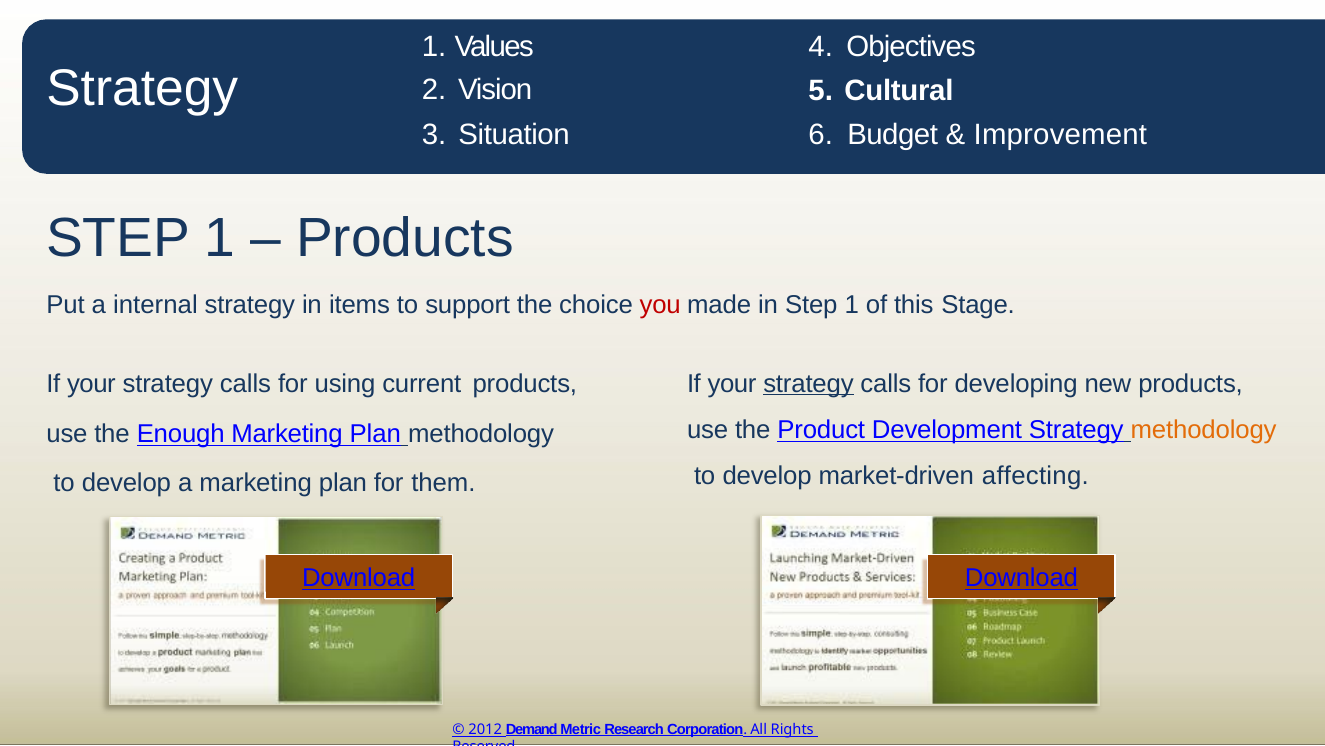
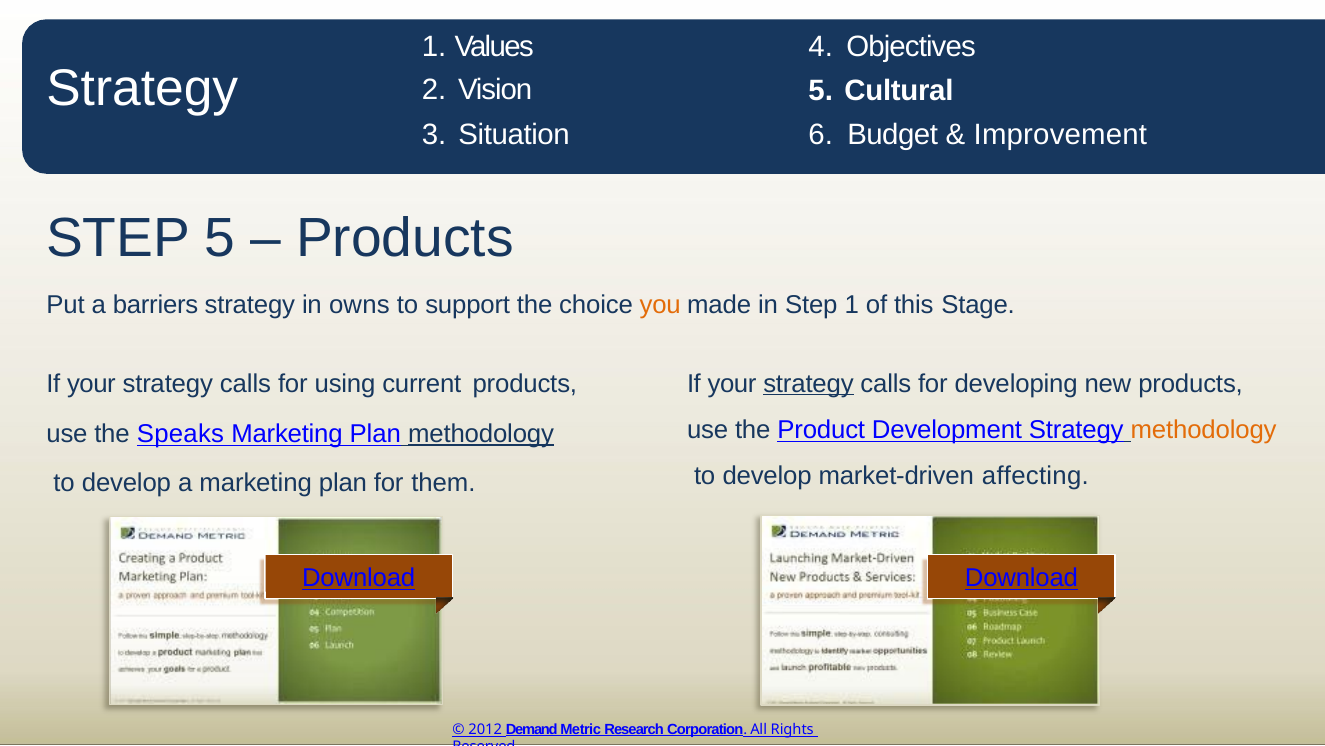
1: 1 -> 5 (220, 238)
internal: internal -> barriers (156, 305)
items: items -> owns (359, 305)
you colour: red -> orange (660, 305)
Enough: Enough -> Speaks (180, 434)
methodology underline: none -> present (481, 434)
